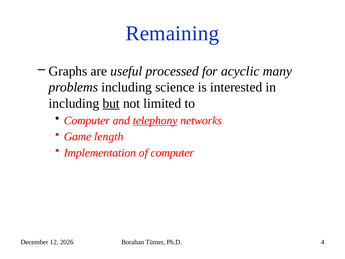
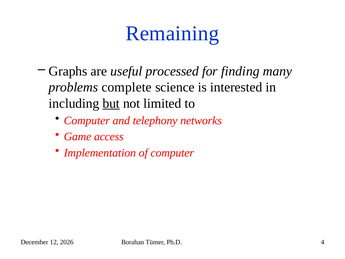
acyclic: acyclic -> finding (240, 71)
problems including: including -> complete (127, 87)
telephony underline: present -> none (155, 120)
length: length -> access (109, 137)
